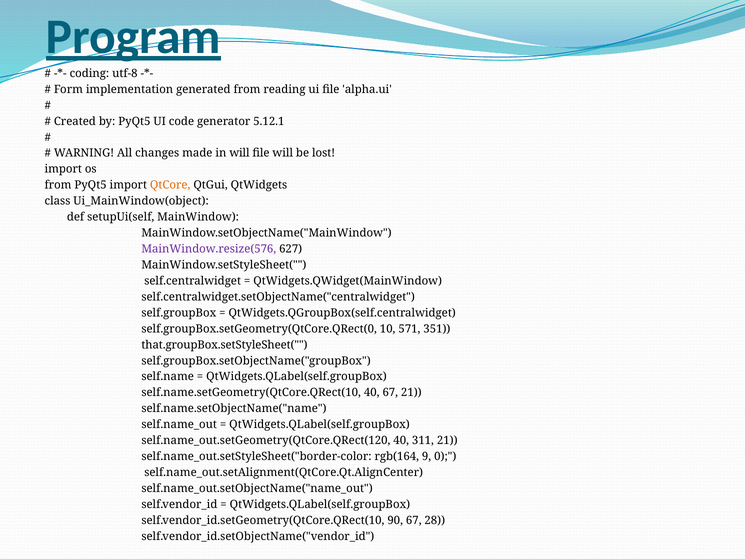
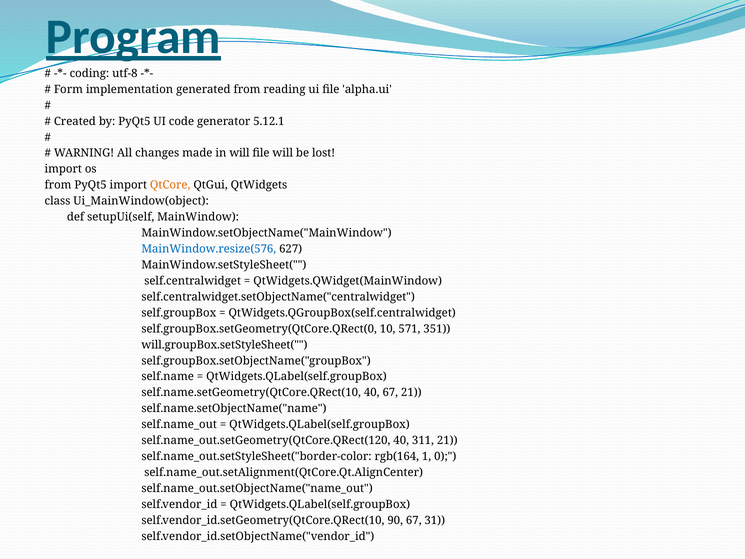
MainWindow.resize(576 colour: purple -> blue (209, 249)
that.groupBox.setStyleSheet(: that.groupBox.setStyleSheet( -> will.groupBox.setStyleSheet( (224, 345)
9: 9 -> 1 (427, 456)
28: 28 -> 31 (435, 520)
